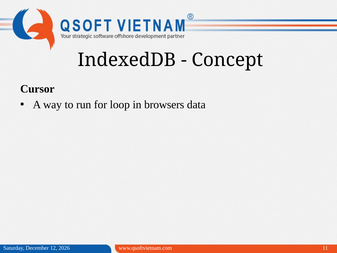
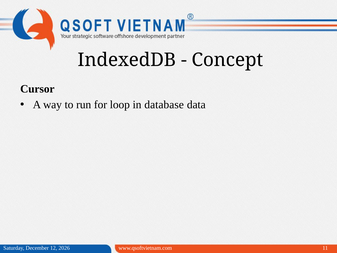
browsers: browsers -> database (164, 105)
